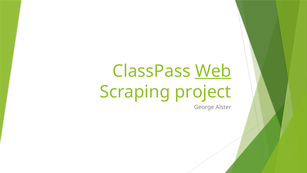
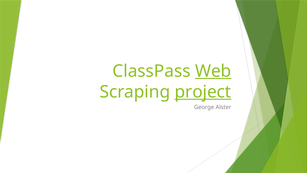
project underline: none -> present (203, 92)
